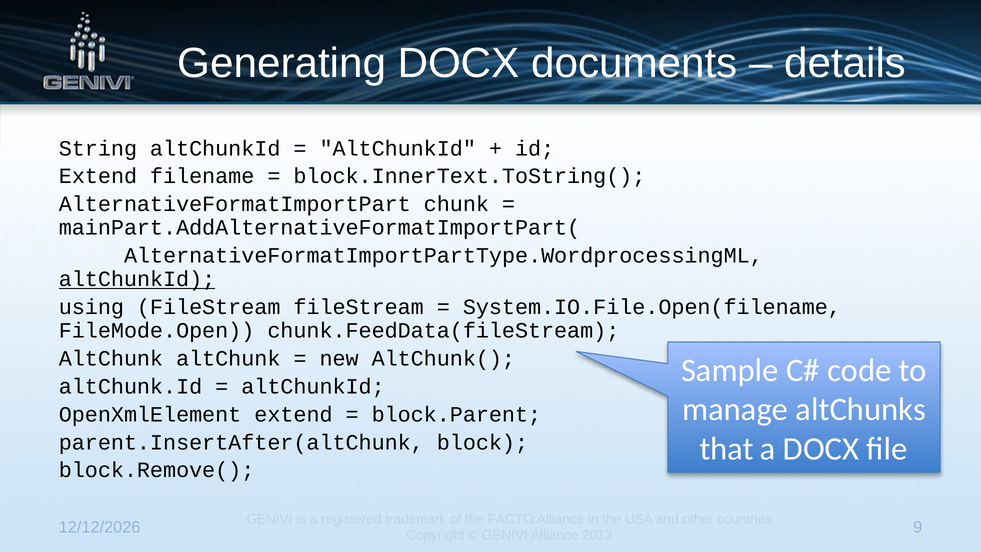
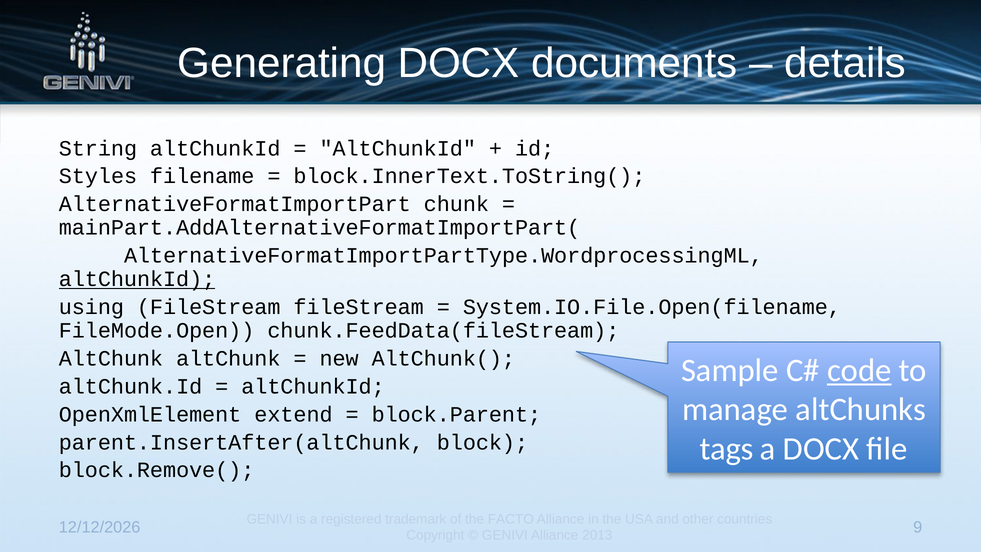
Extend: Extend -> Styles (98, 176)
code underline: none -> present (859, 370)
that: that -> tags (727, 449)
